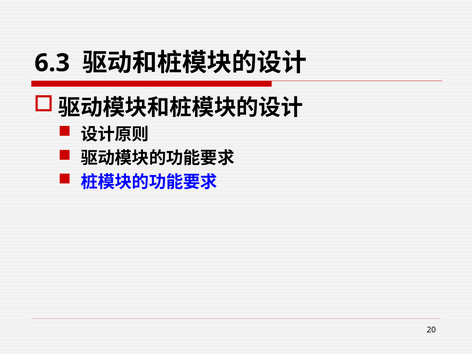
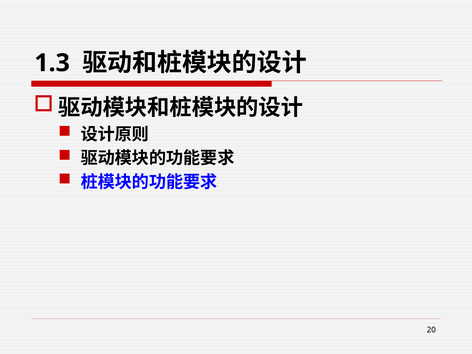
6.3: 6.3 -> 1.3 (52, 63)
